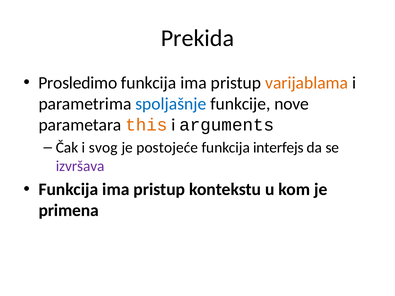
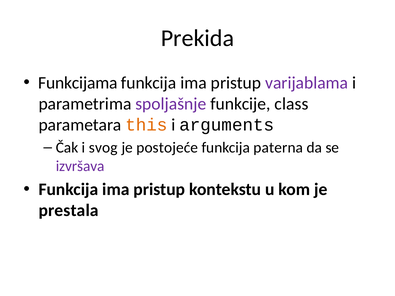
Prosledimo: Prosledimo -> Funkcijama (78, 83)
varijablama colour: orange -> purple (307, 83)
spoljašnje colour: blue -> purple (171, 104)
nove: nove -> class (292, 104)
interfejs: interfejs -> paterna (278, 148)
primena: primena -> prestala (69, 211)
